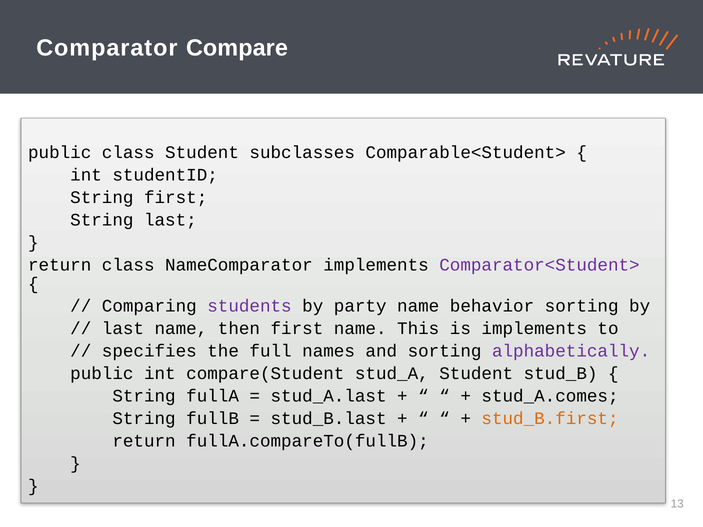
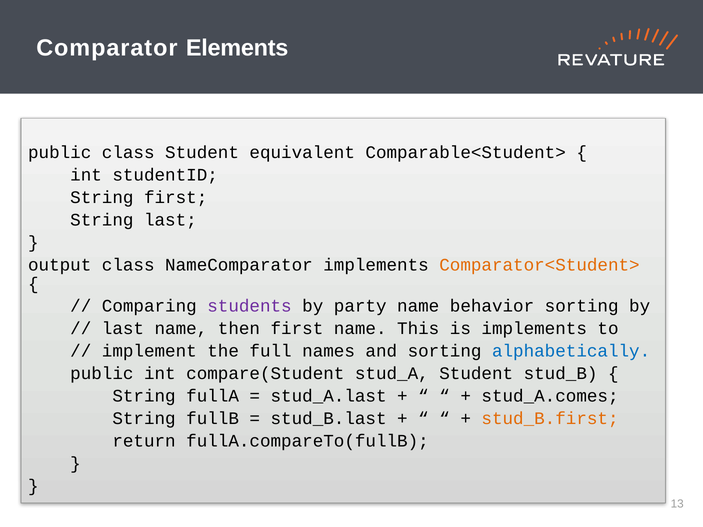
Compare: Compare -> Elements (237, 48)
subclasses: subclasses -> equivalent (302, 152)
return: return -> output (60, 265)
Comparator<Student> colour: purple -> orange (539, 265)
specifies: specifies -> implement (149, 351)
alphabetically colour: purple -> blue (571, 351)
